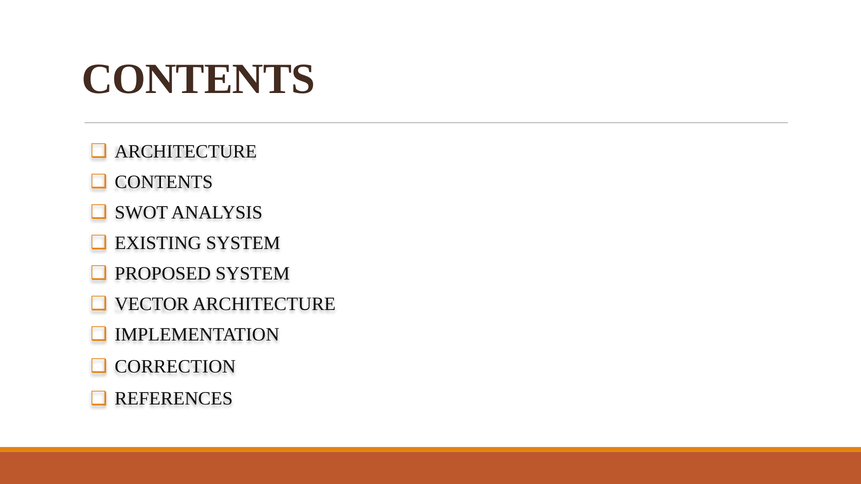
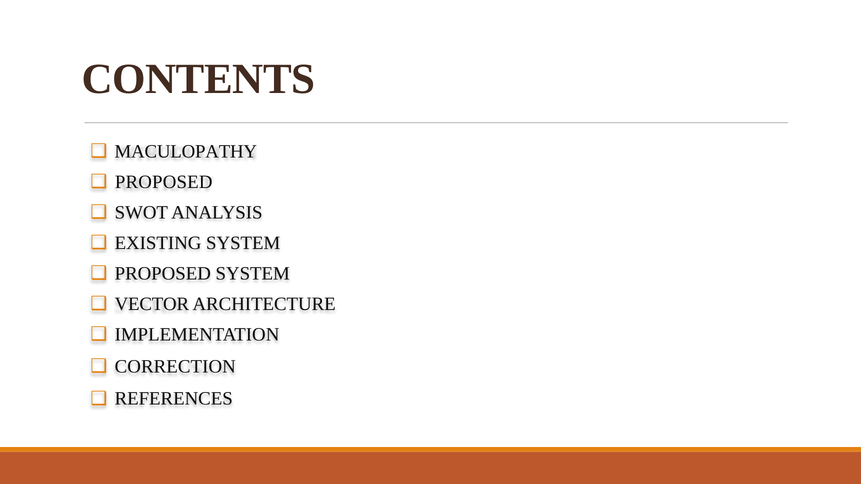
ARCHITECTURE: ARCHITECTURE -> MACULOPATHY (186, 152)
CONTENTS: CONTENTS -> PROPOSED (164, 182)
